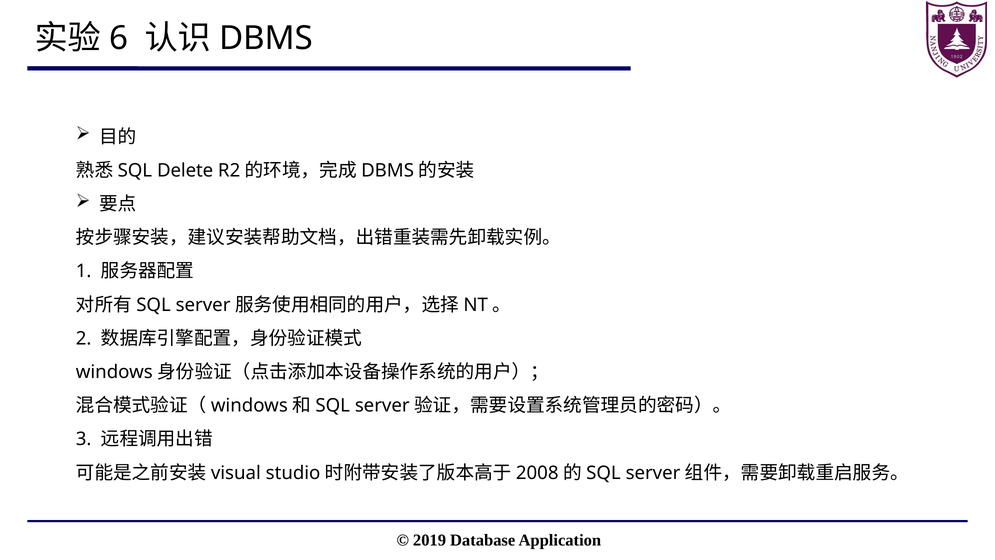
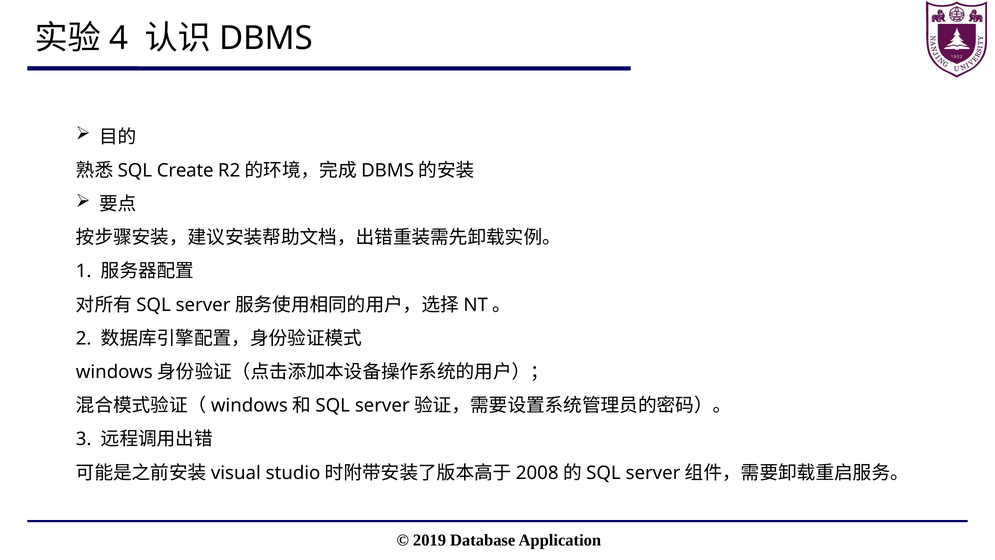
6: 6 -> 4 (119, 38)
Delete: Delete -> Create (185, 170)
